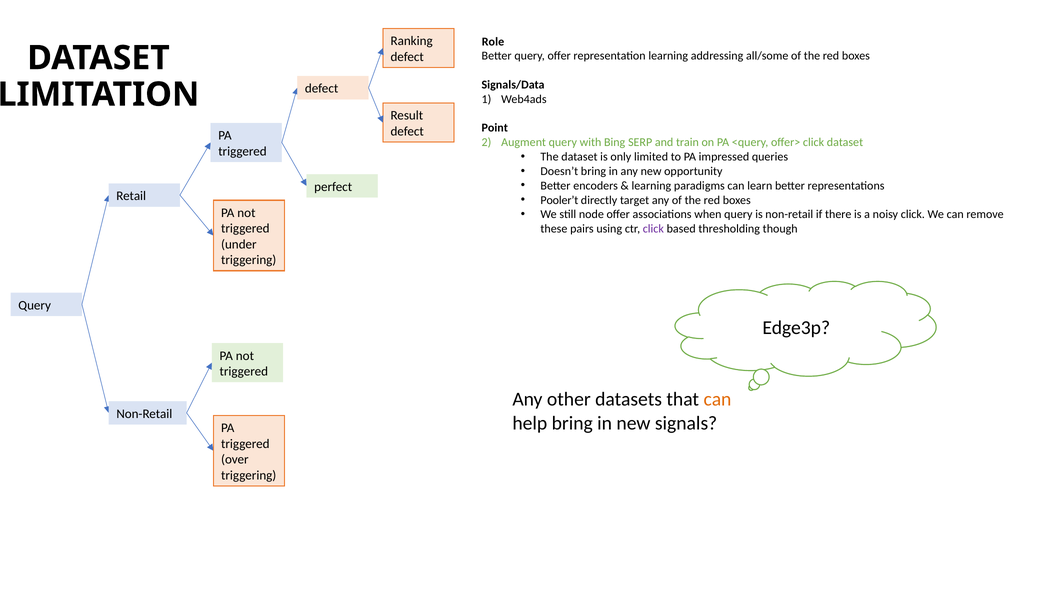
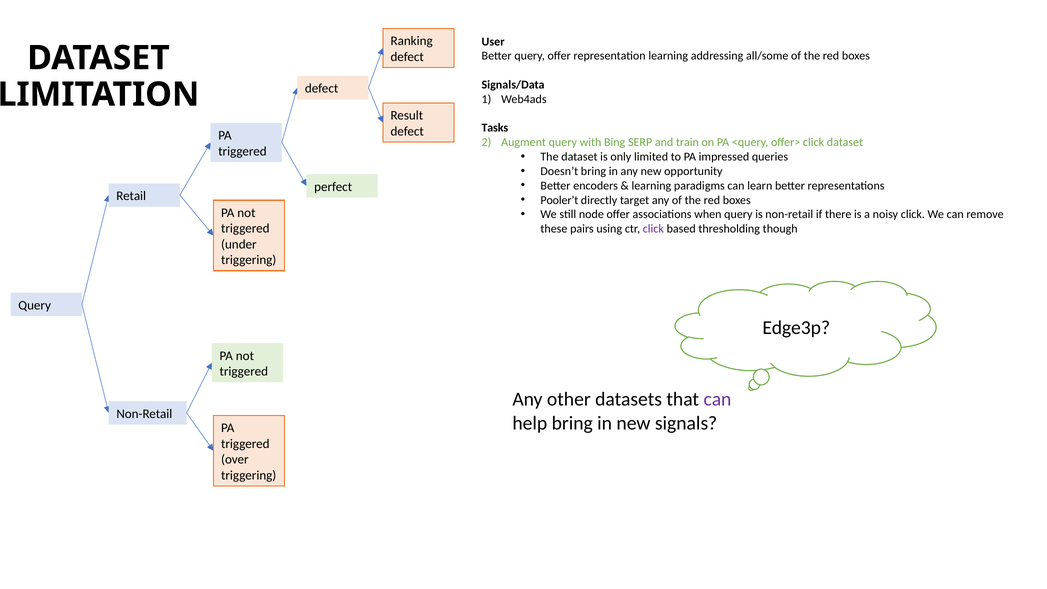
Role: Role -> User (493, 42)
Point: Point -> Tasks (495, 128)
can colour: orange -> purple (717, 399)
